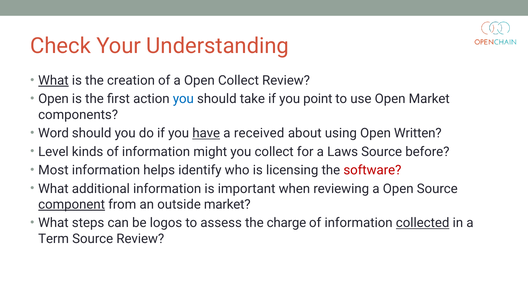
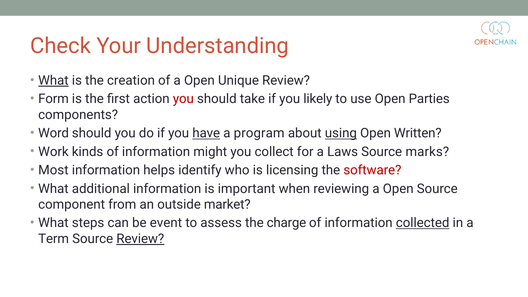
Open Collect: Collect -> Unique (238, 80)
Open: Open -> Form (53, 99)
you colour: blue -> red (183, 99)
point: point -> likely (318, 99)
Open Market: Market -> Parties (429, 99)
received: received -> program (259, 133)
using underline: none -> present (341, 133)
Level: Level -> Work (53, 152)
before: before -> marks (427, 152)
component underline: present -> none (72, 204)
logos: logos -> event (166, 223)
Review underline: none -> present (140, 239)
